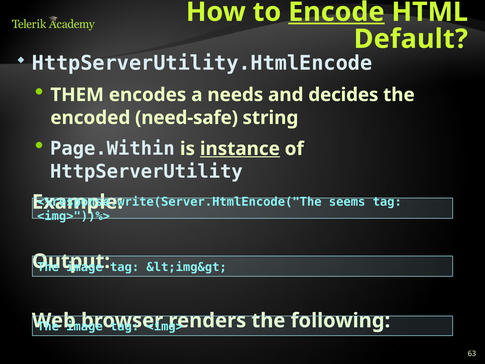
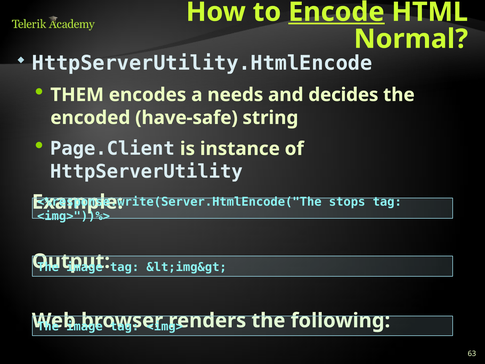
Default: Default -> Normal (411, 39)
need-safe: need-safe -> have-safe (186, 118)
Page.Within: Page.Within -> Page.Client (113, 149)
instance underline: present -> none (240, 149)
seems: seems -> stops (347, 202)
